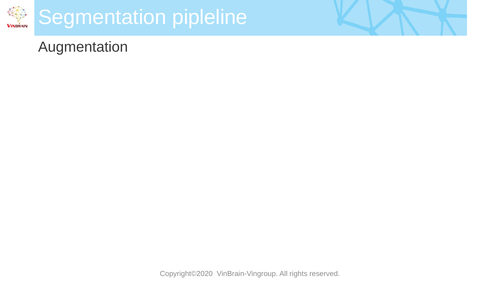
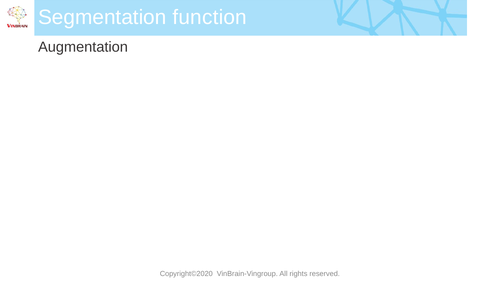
pipleline: pipleline -> function (210, 17)
